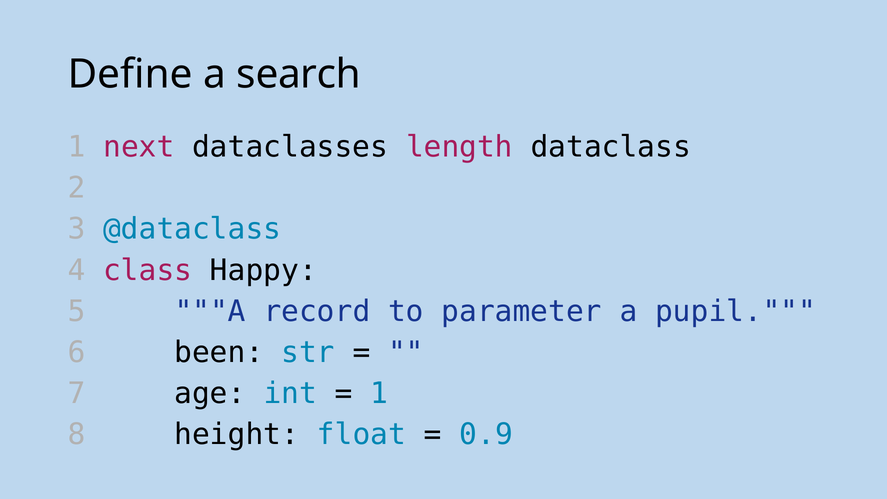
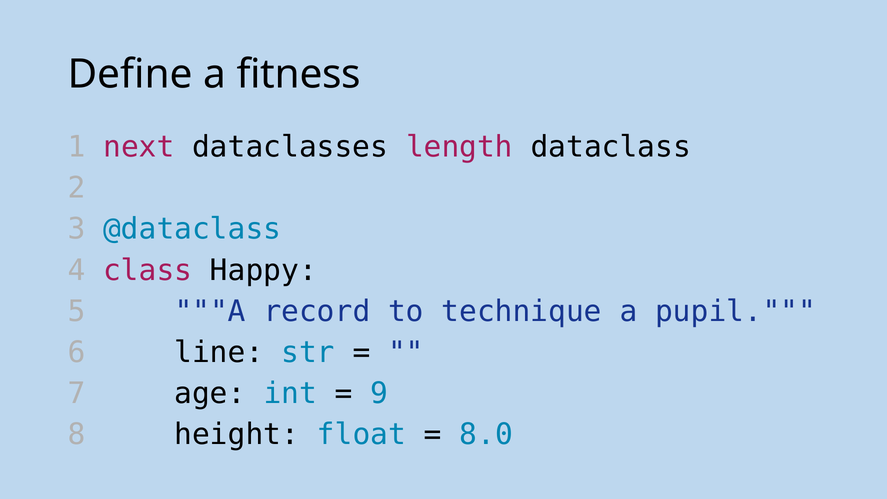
search: search -> fitness (299, 75)
parameter: parameter -> technique (522, 311)
been: been -> line (219, 352)
1: 1 -> 9 (379, 393)
0.9: 0.9 -> 8.0 (486, 434)
